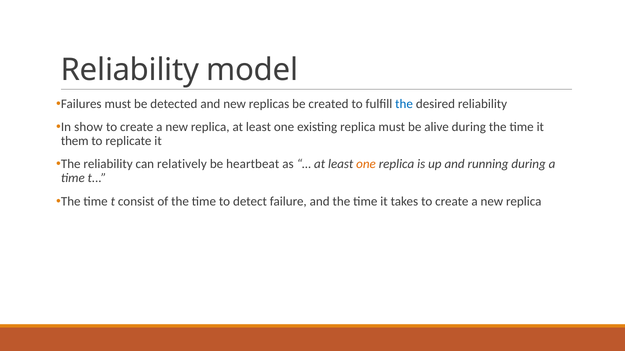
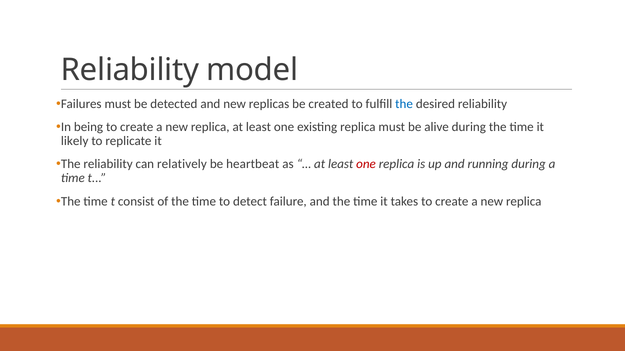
show: show -> being (89, 127)
them: them -> likely (75, 141)
one colour: orange -> red (366, 164)
